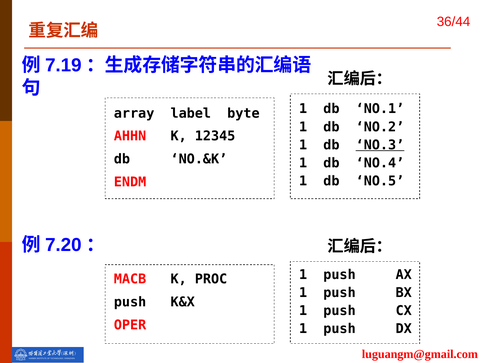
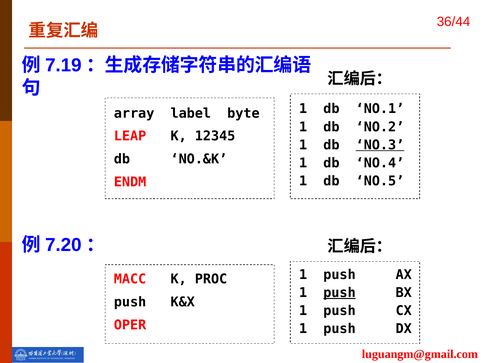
AHHN: AHHN -> LEAP (130, 136)
MACB: MACB -> MACC (130, 279)
push underline: none -> present (339, 292)
